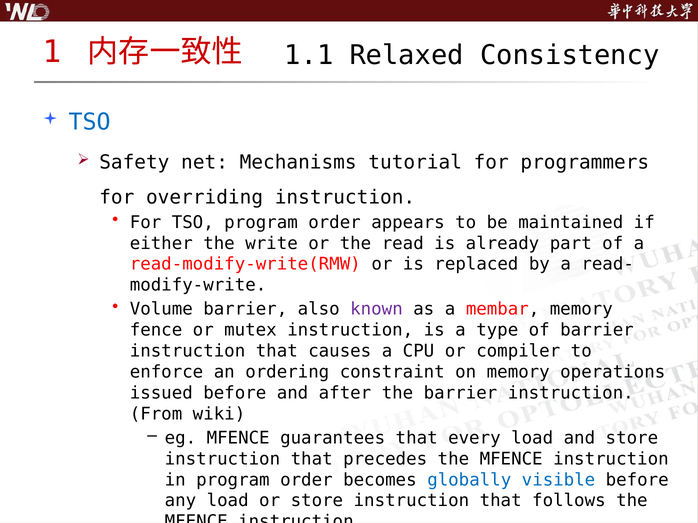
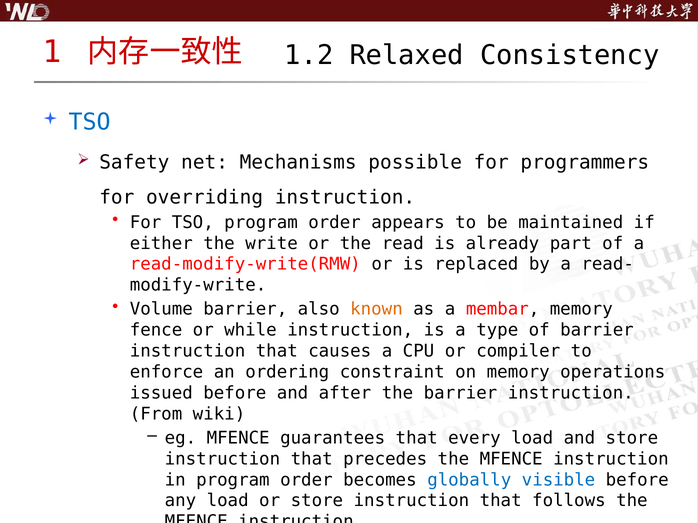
1.1: 1.1 -> 1.2 (309, 55)
tutorial: tutorial -> possible (415, 162)
known colour: purple -> orange (377, 310)
mutex: mutex -> while (250, 330)
